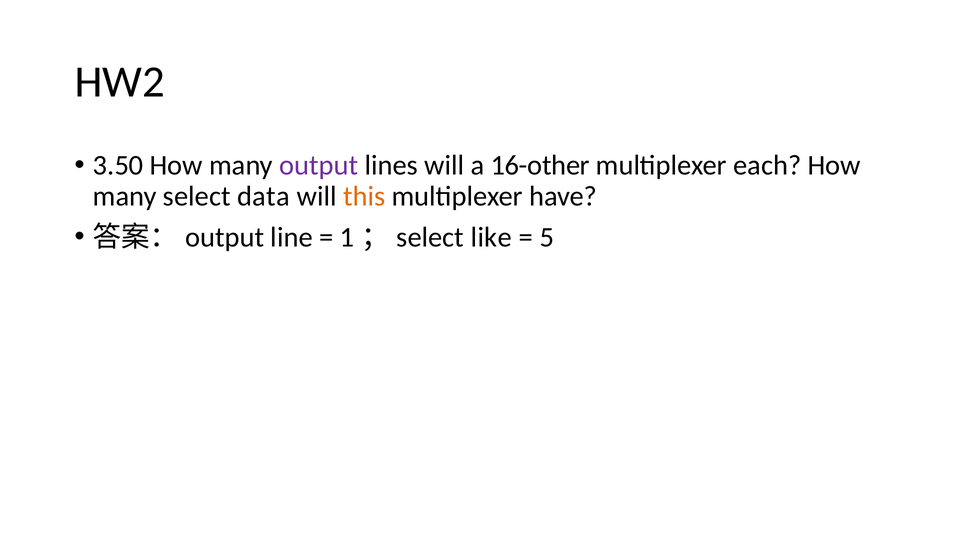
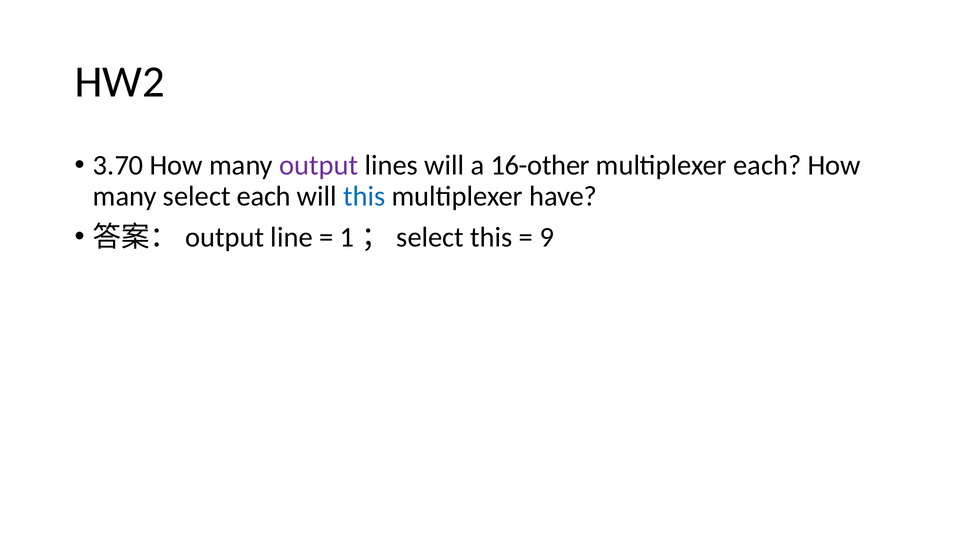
3.50: 3.50 -> 3.70 (118, 165)
select data: data -> each (264, 196)
this colour: orange -> blue (364, 196)
1；select like: like -> this (492, 237)
5: 5 -> 9 (547, 237)
